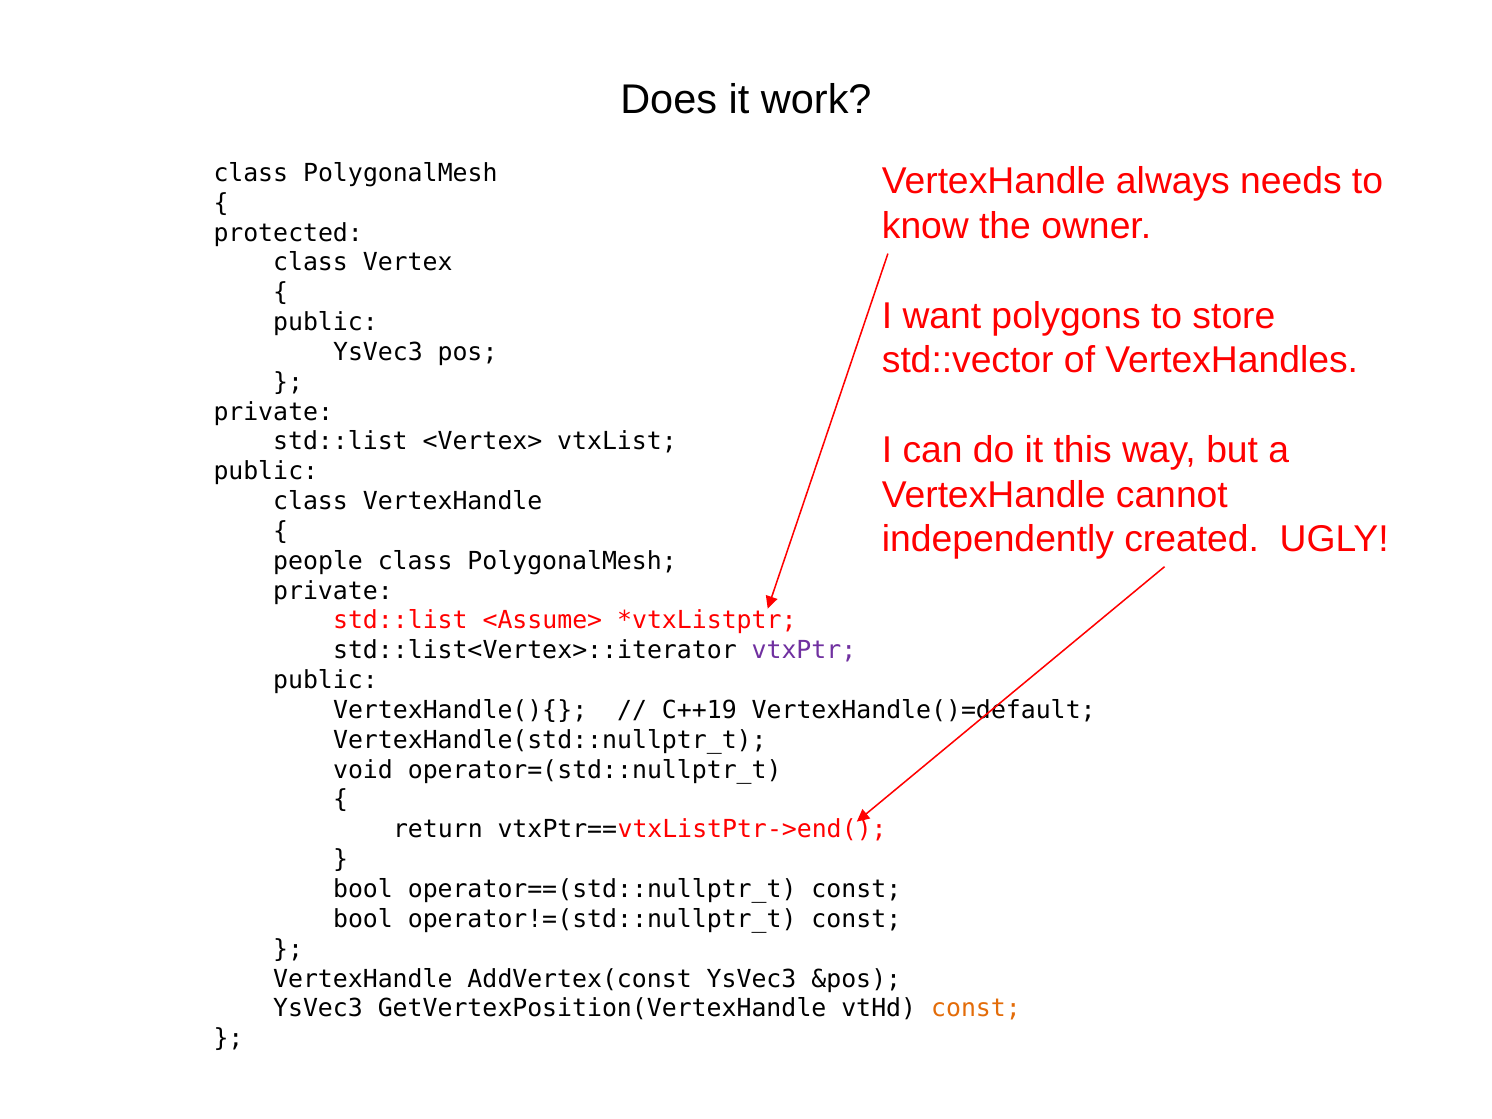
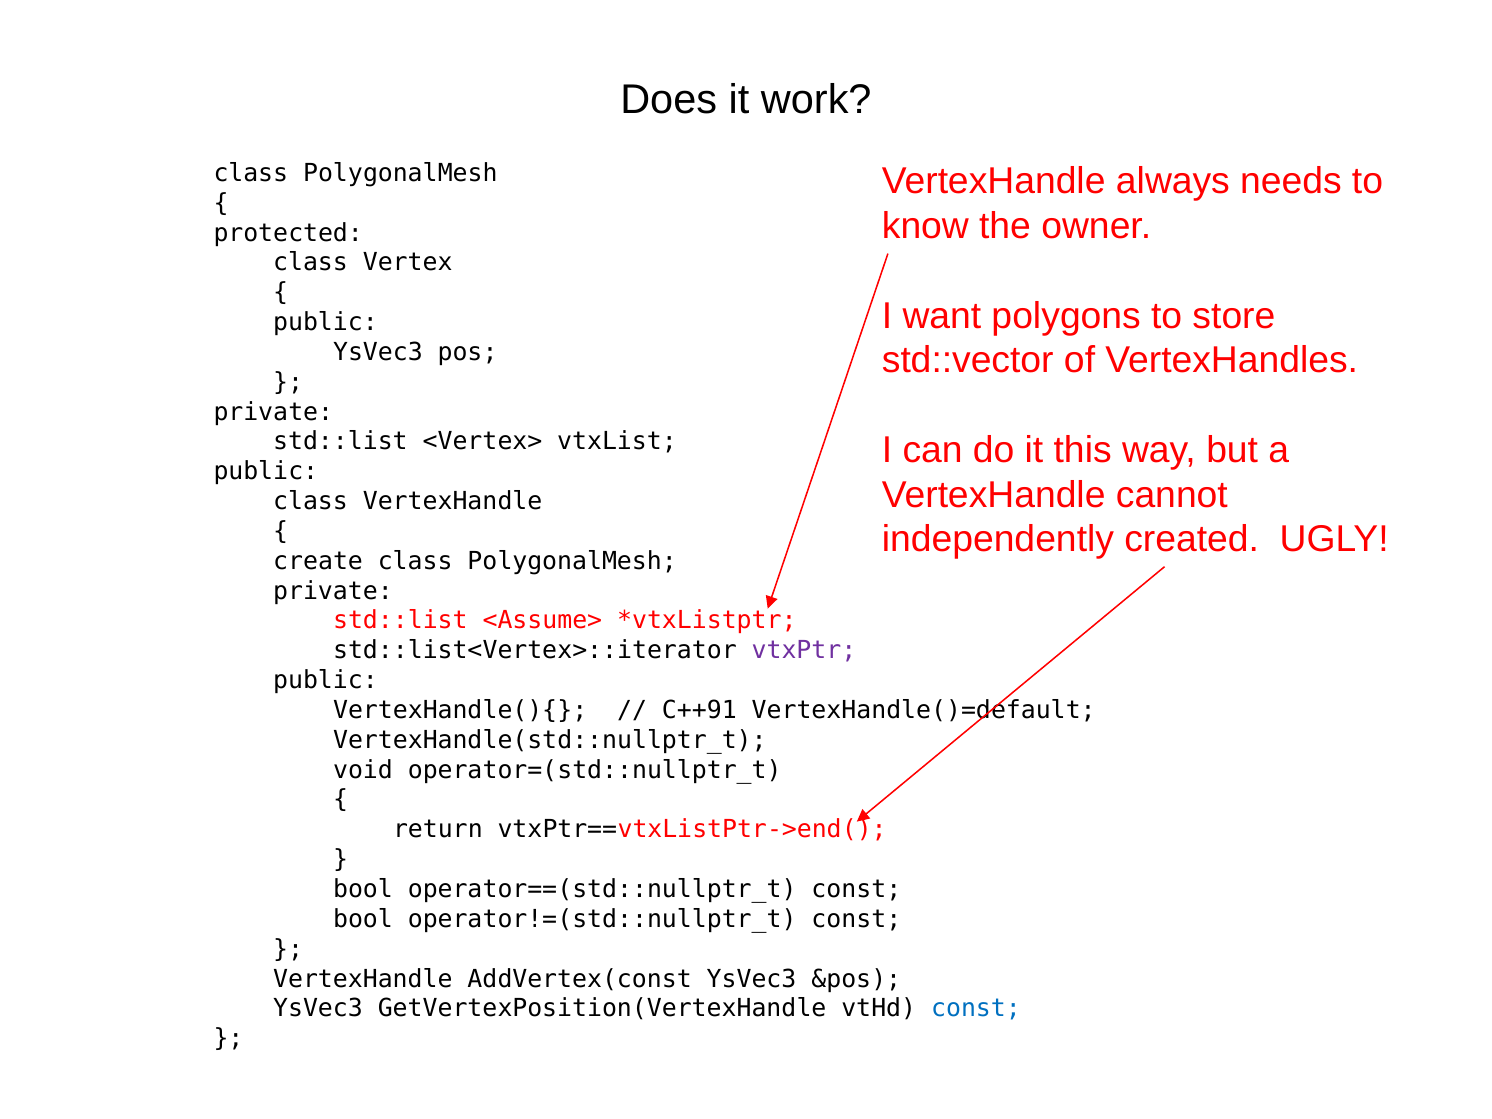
people: people -> create (318, 561)
C++19: C++19 -> C++91 (699, 710)
const colour: orange -> blue (976, 1009)
